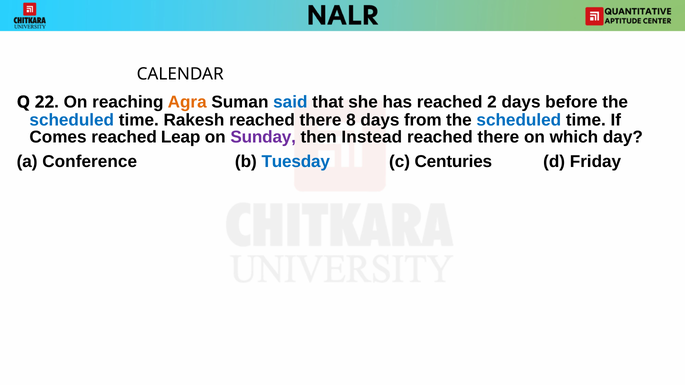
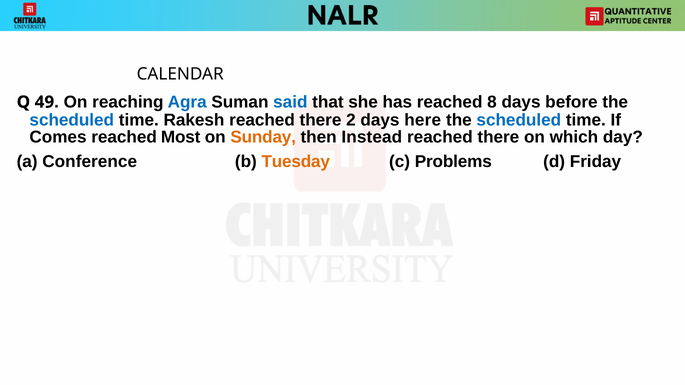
22: 22 -> 49 (44, 102)
Agra colour: orange -> blue (187, 102)
2: 2 -> 8 (492, 102)
8: 8 -> 2 (351, 120)
from: from -> here (423, 120)
Leap: Leap -> Most (181, 137)
Sunday colour: purple -> orange (263, 137)
Tuesday colour: blue -> orange (296, 162)
Centuries: Centuries -> Problems (453, 162)
